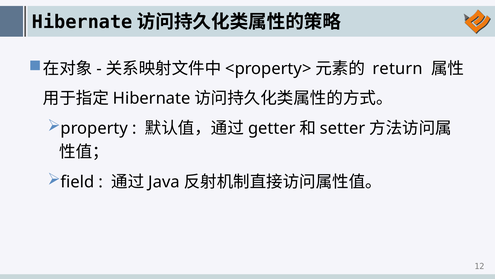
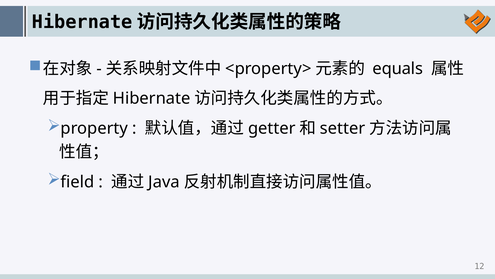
return: return -> equals (398, 68)
